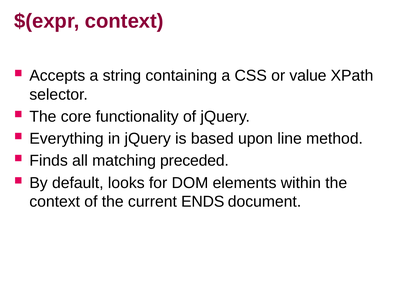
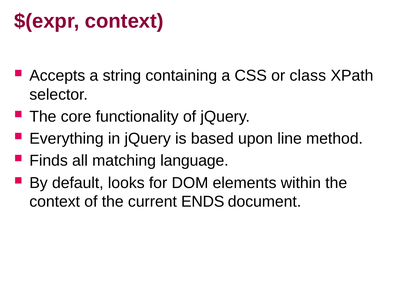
value: value -> class (308, 76)
preceded: preceded -> language (194, 161)
